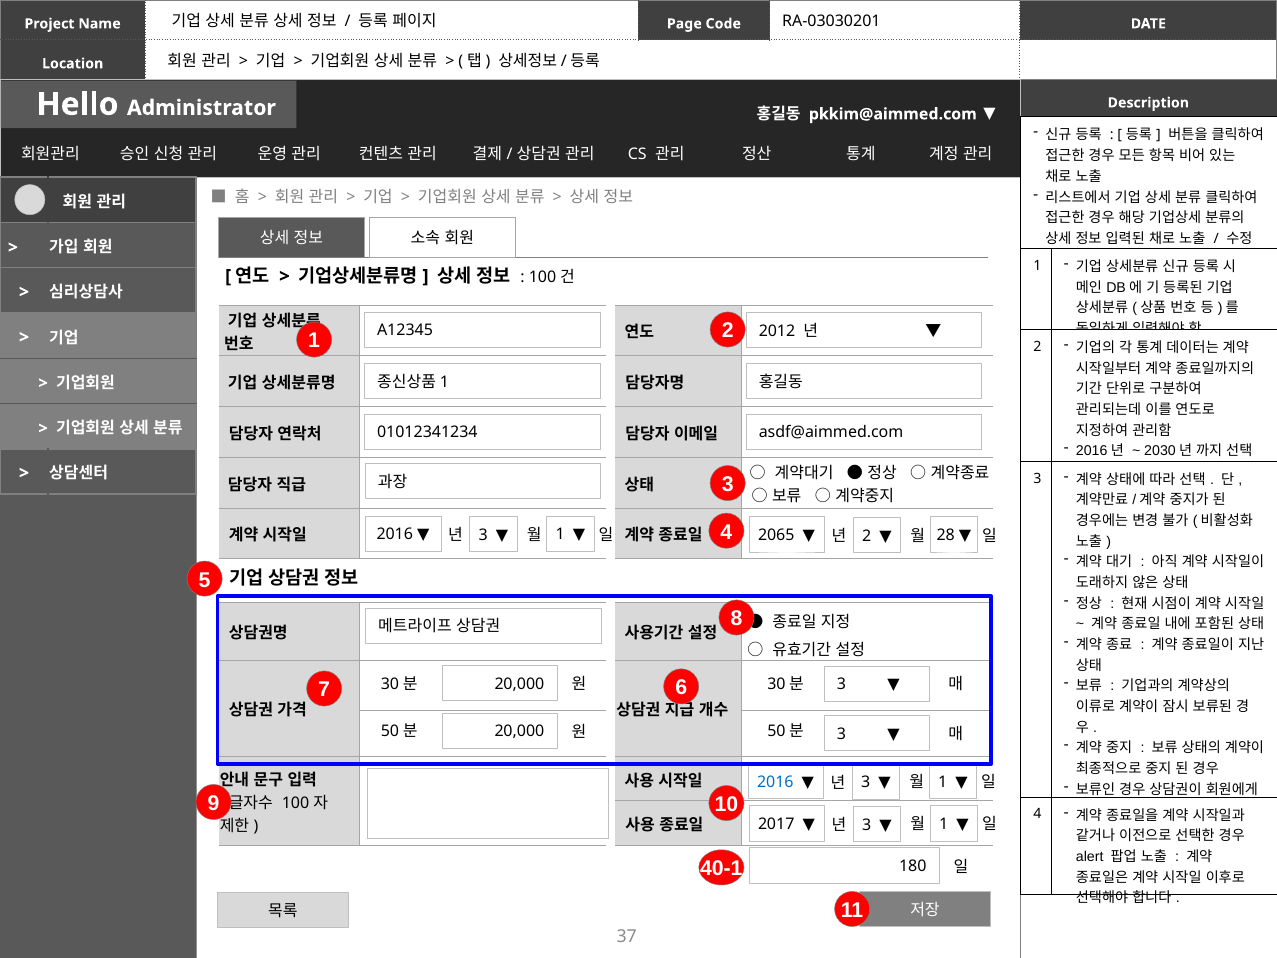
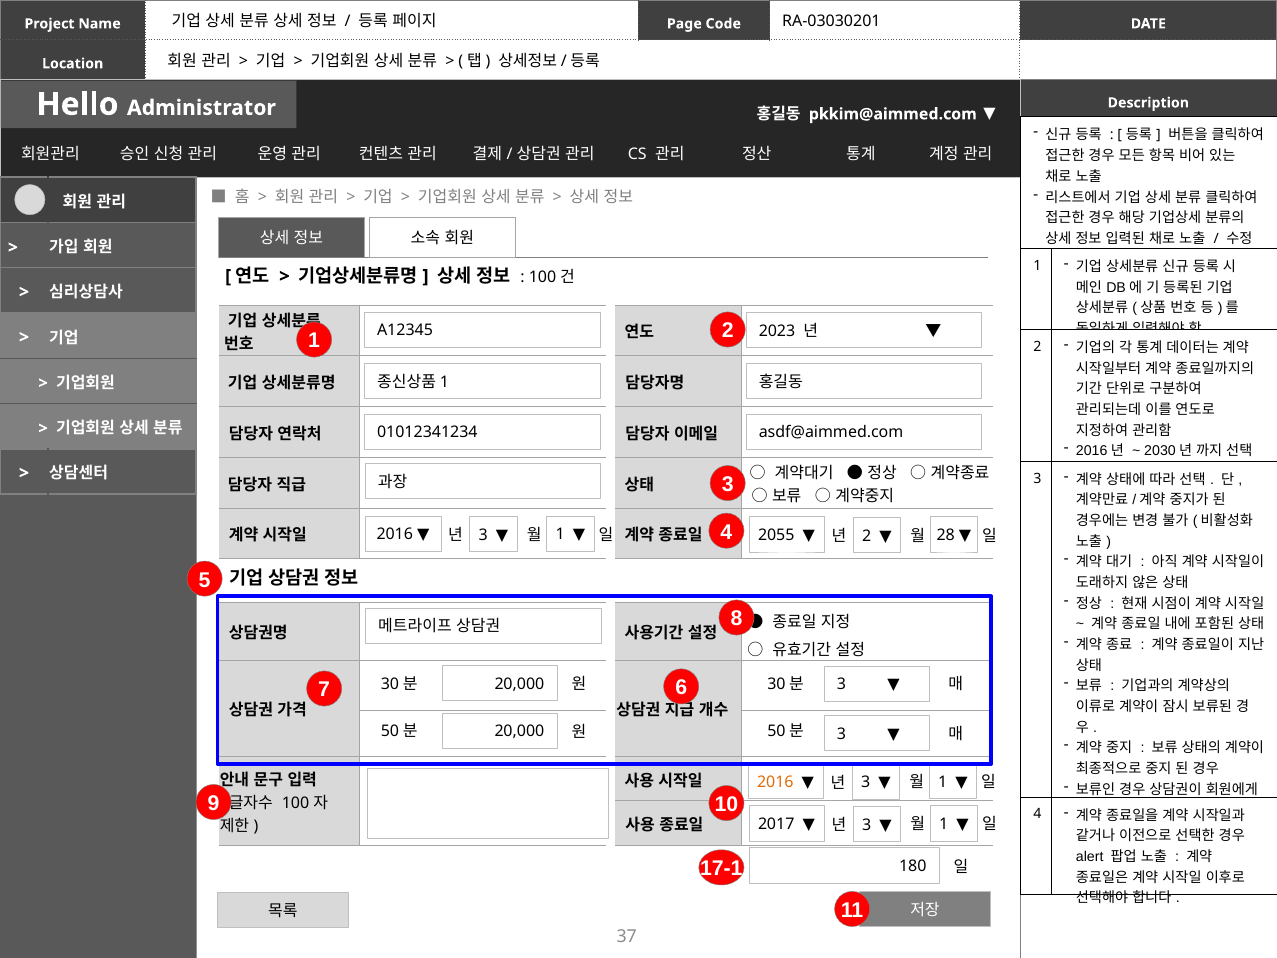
2012: 2012 -> 2023 (777, 331)
2065: 2065 -> 2055 (776, 535)
2016 colour: blue -> orange (775, 782)
40-1: 40-1 -> 17-1 (721, 869)
